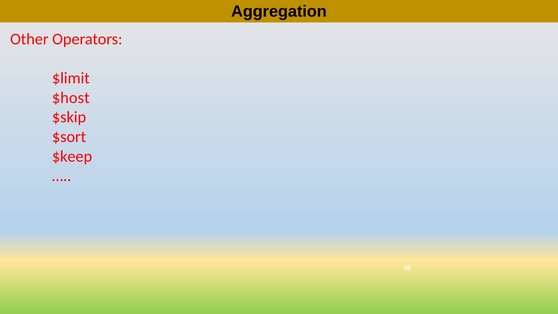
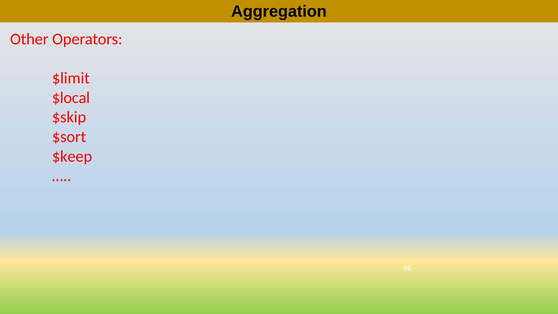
$host: $host -> $local (71, 98)
